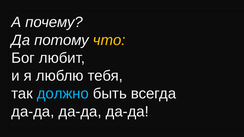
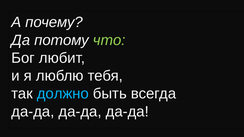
что colour: yellow -> light green (109, 40)
